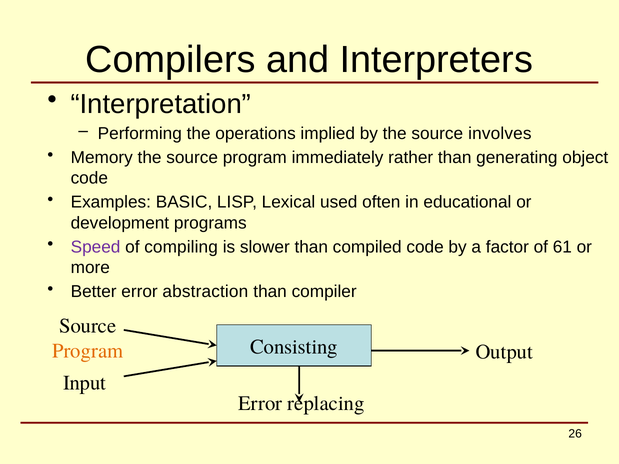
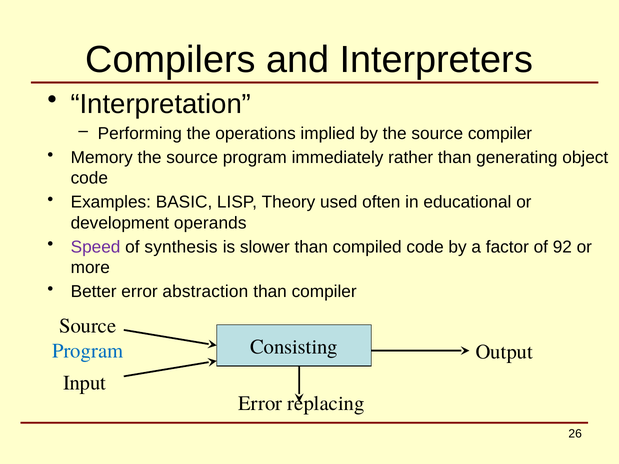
source involves: involves -> compiler (500, 134)
Lexical: Lexical -> Theory (289, 202)
programs: programs -> operands (210, 223)
compiling: compiling -> synthesis (181, 247)
61: 61 -> 92 (562, 247)
Program colour: orange -> blue (88, 351)
